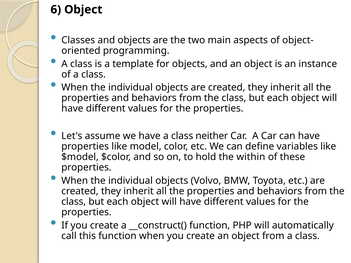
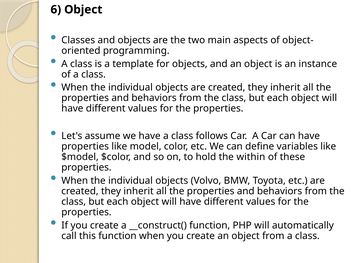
neither: neither -> follows (212, 136)
